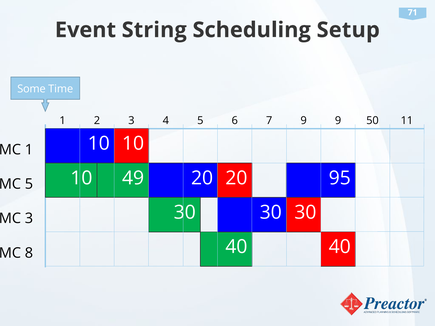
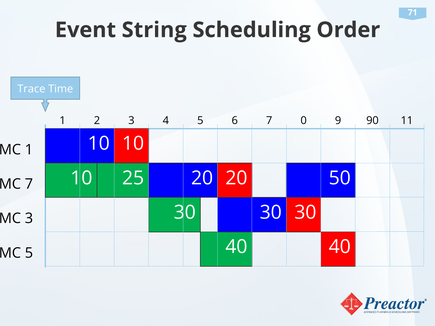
Setup: Setup -> Order (348, 30)
Some: Some -> Trace (31, 89)
1 9: 9 -> 0 (304, 121)
50: 50 -> 90 (372, 121)
49: 49 -> 25 (133, 178)
95: 95 -> 50 (340, 178)
5: 5 -> 7 (29, 184)
8: 8 -> 5 (29, 253)
